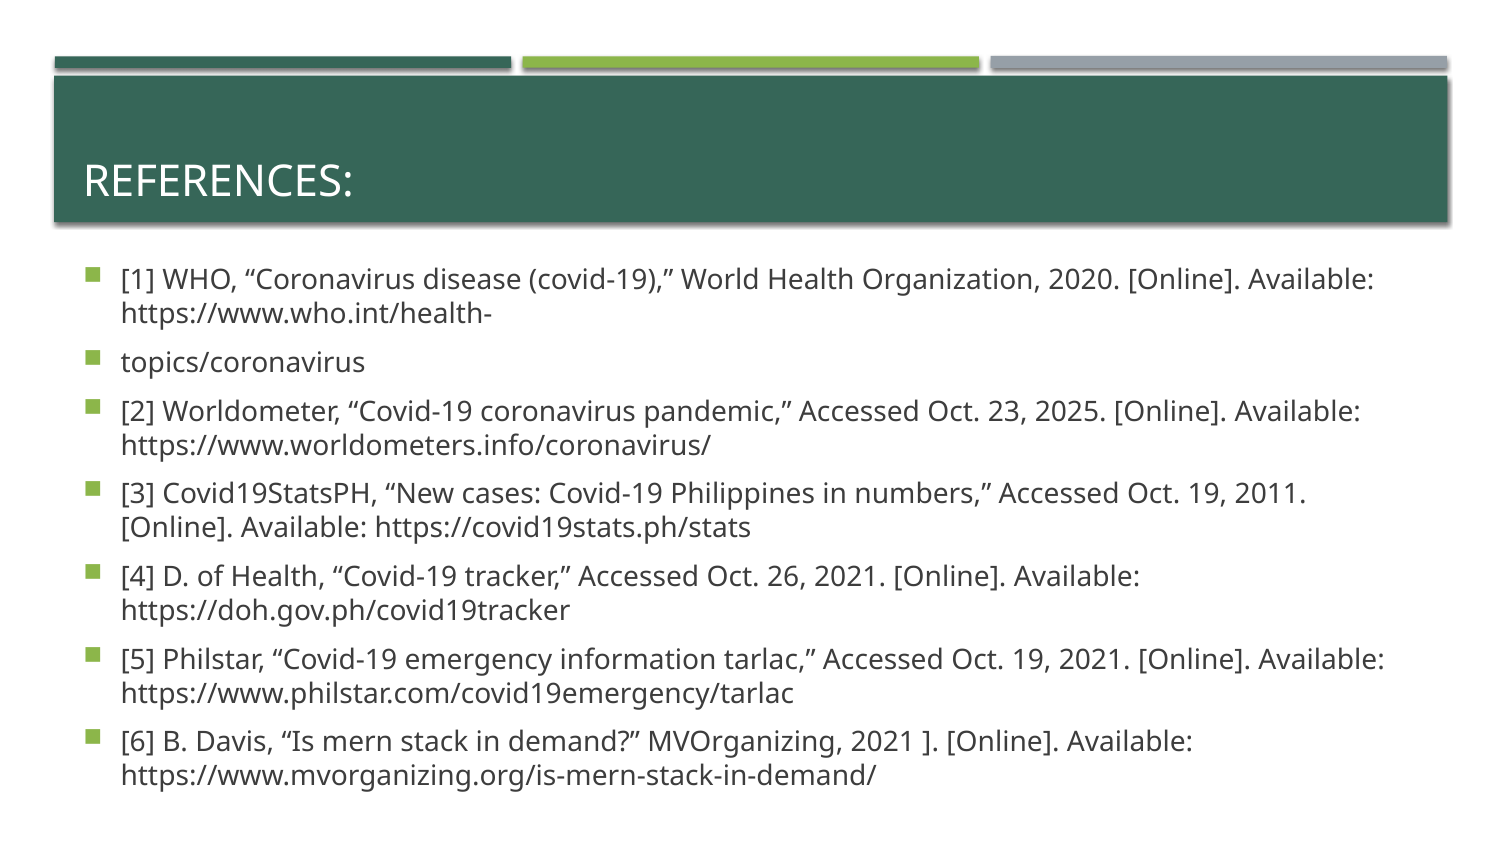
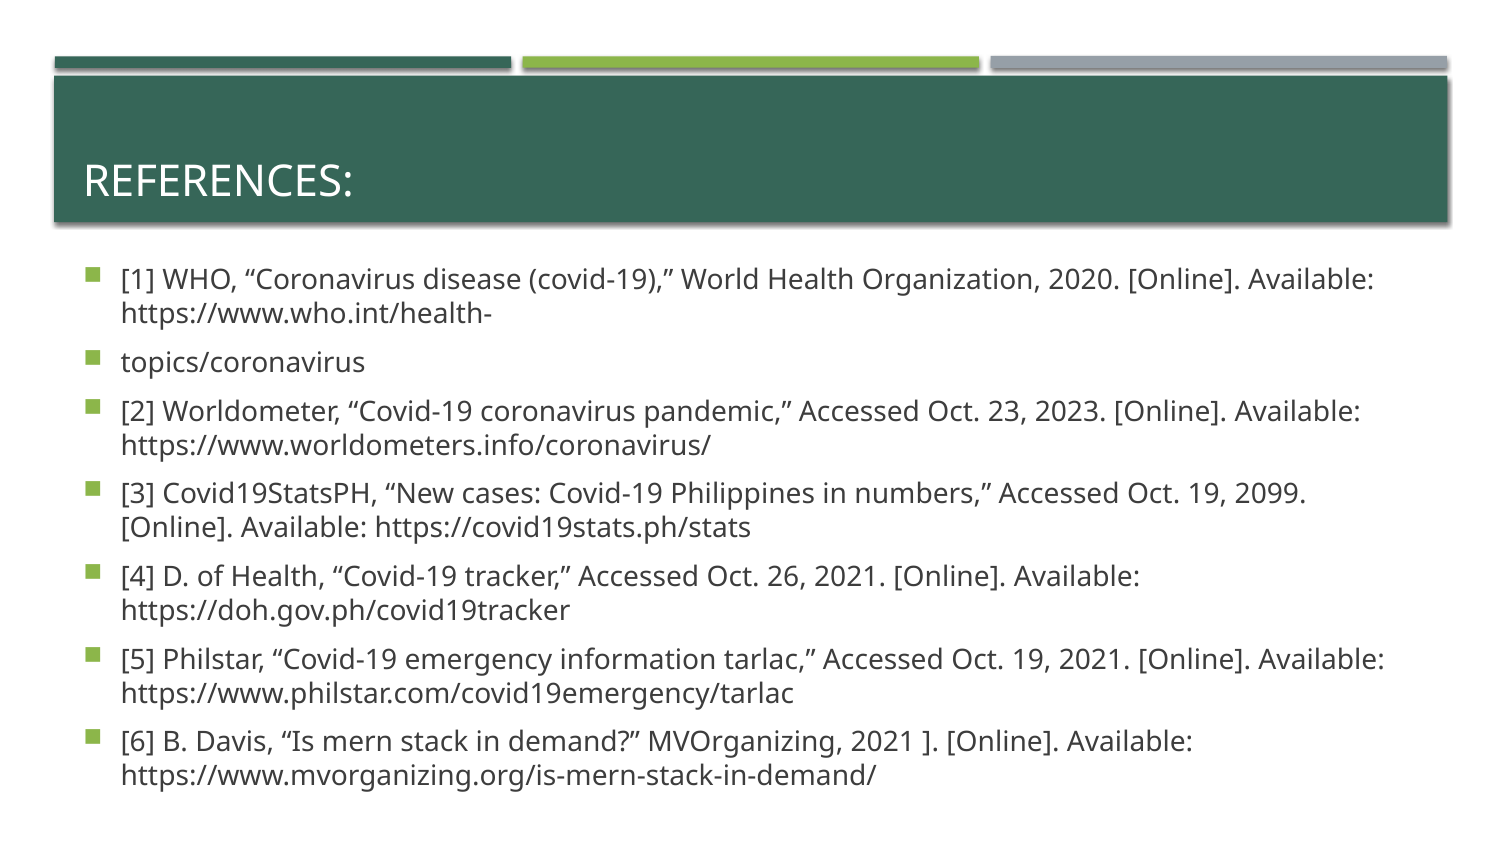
2025: 2025 -> 2023 (1071, 412)
2011: 2011 -> 2099 (1271, 495)
